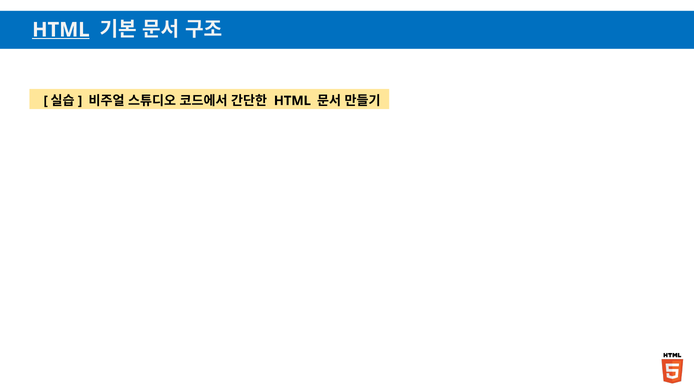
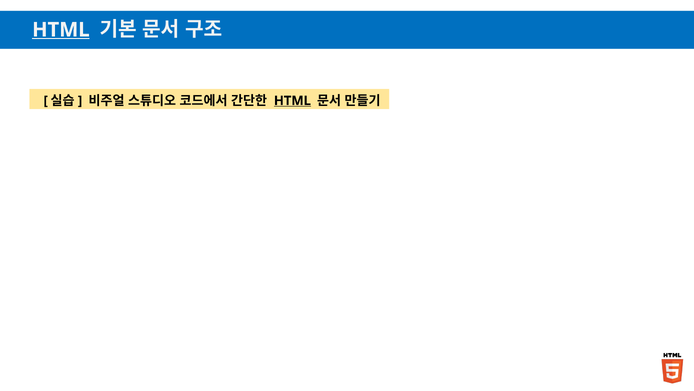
HTML underline: none -> present (292, 101)
